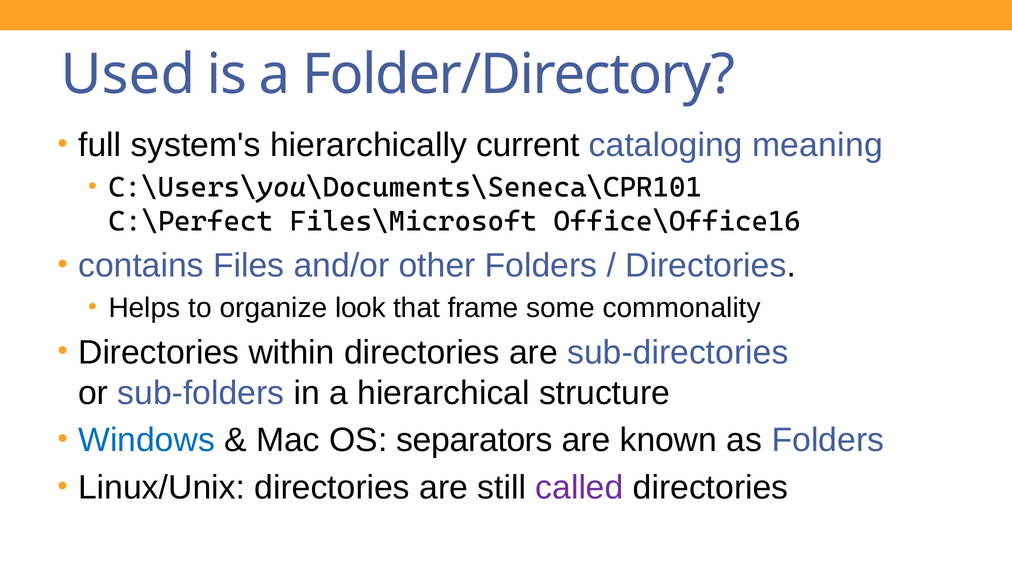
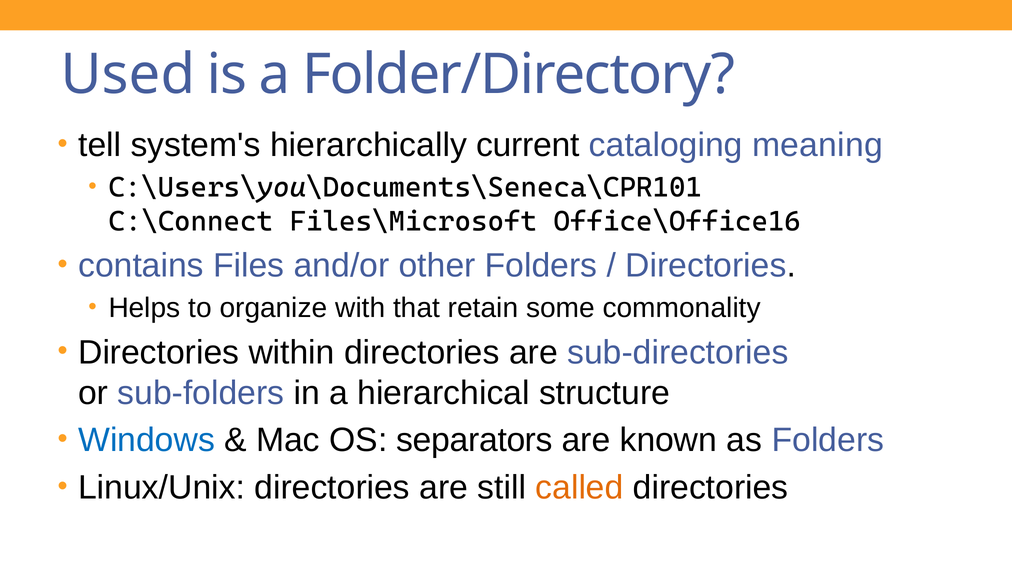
full: full -> tell (100, 145)
C:\Perfect: C:\Perfect -> C:\Connect (191, 221)
look: look -> with (360, 308)
frame: frame -> retain (483, 308)
called colour: purple -> orange (579, 487)
